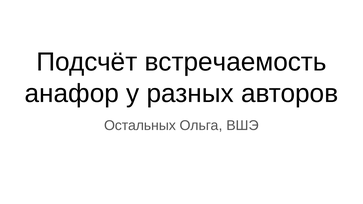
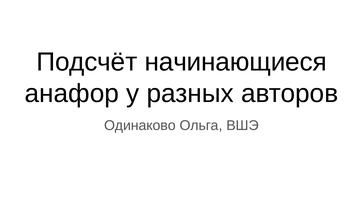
встречаемость: встречаемость -> начинающиеся (236, 62)
Остальных: Остальных -> Одинаково (140, 126)
